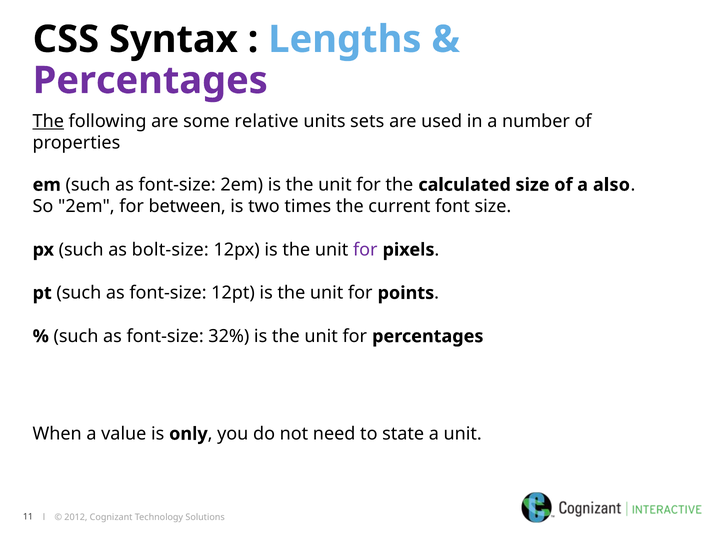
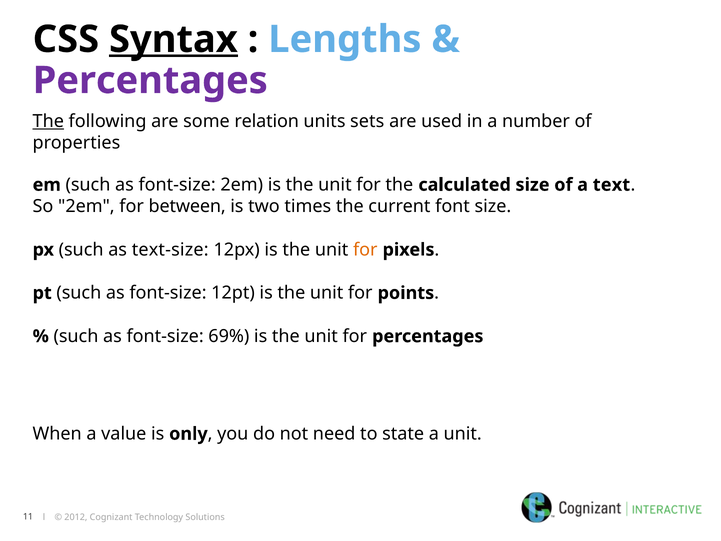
Syntax underline: none -> present (173, 39)
relative: relative -> relation (267, 121)
also: also -> text (611, 185)
bolt-size: bolt-size -> text-size (170, 250)
for colour: purple -> orange (365, 250)
32%: 32% -> 69% (229, 336)
